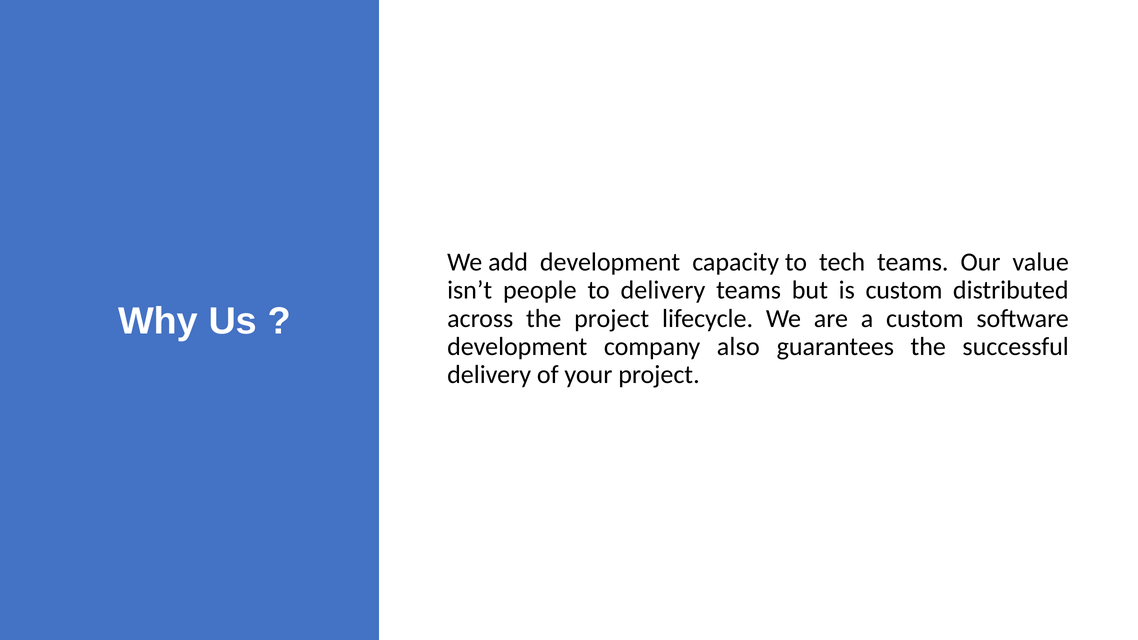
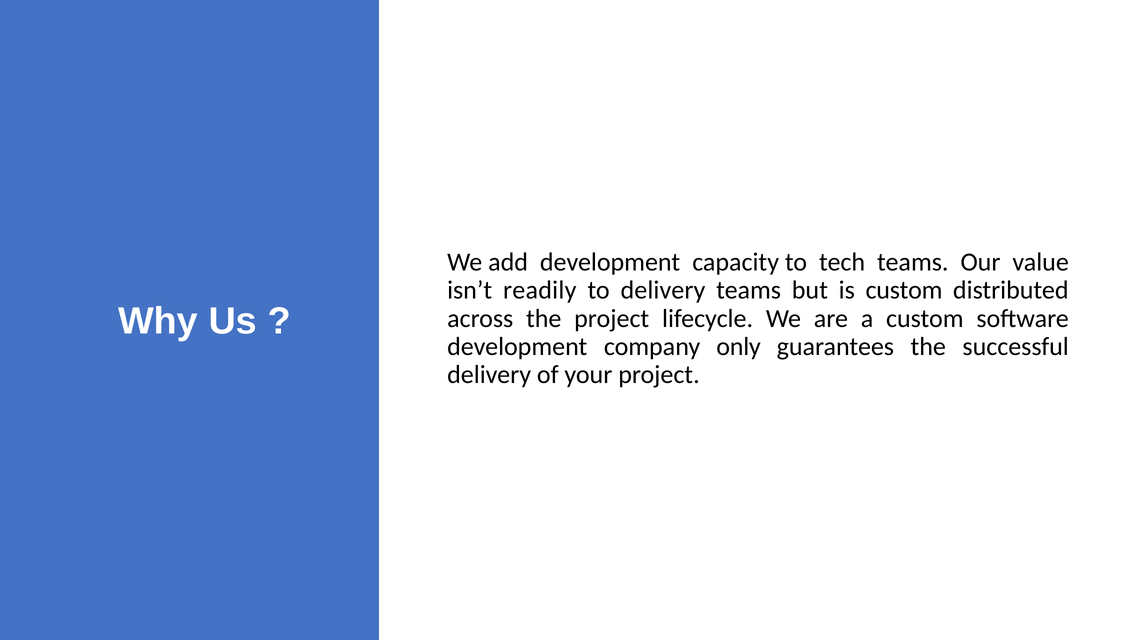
people: people -> readily (540, 290)
also: also -> only (739, 347)
